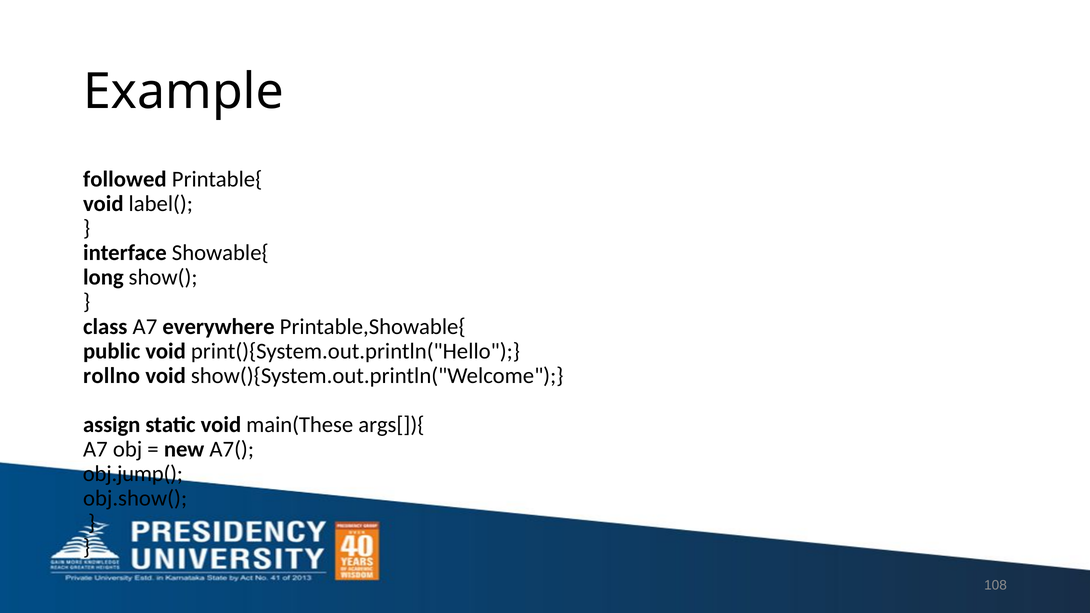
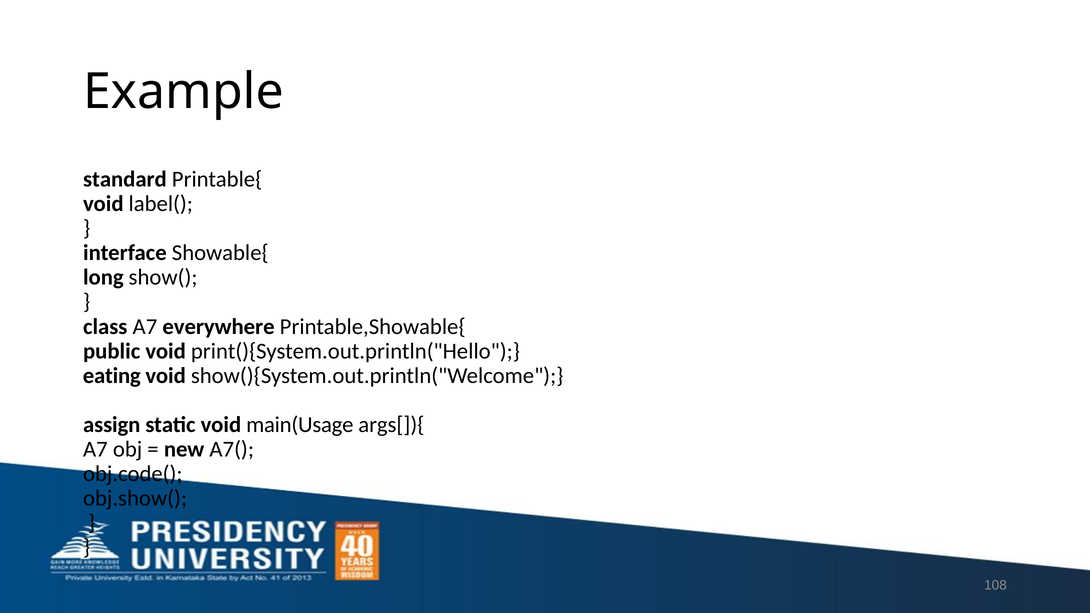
followed: followed -> standard (125, 179)
rollno: rollno -> eating (112, 376)
main(These: main(These -> main(Usage (300, 425)
obj.jump(: obj.jump( -> obj.code( (133, 474)
